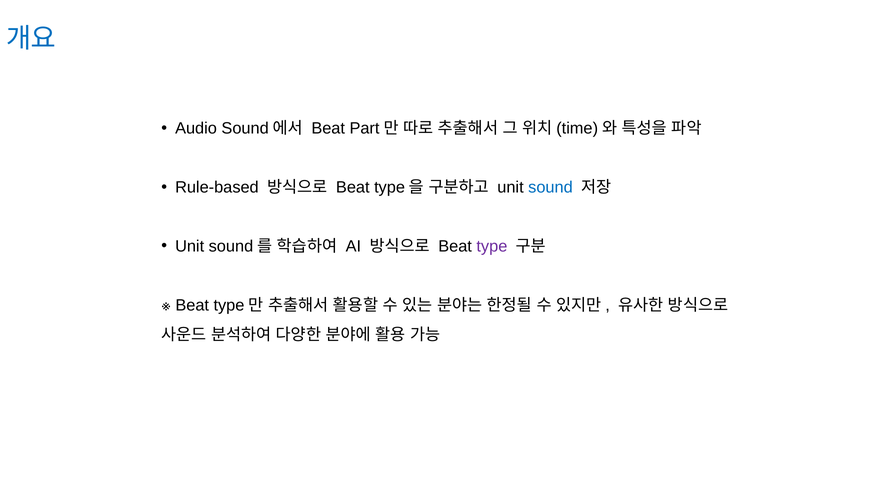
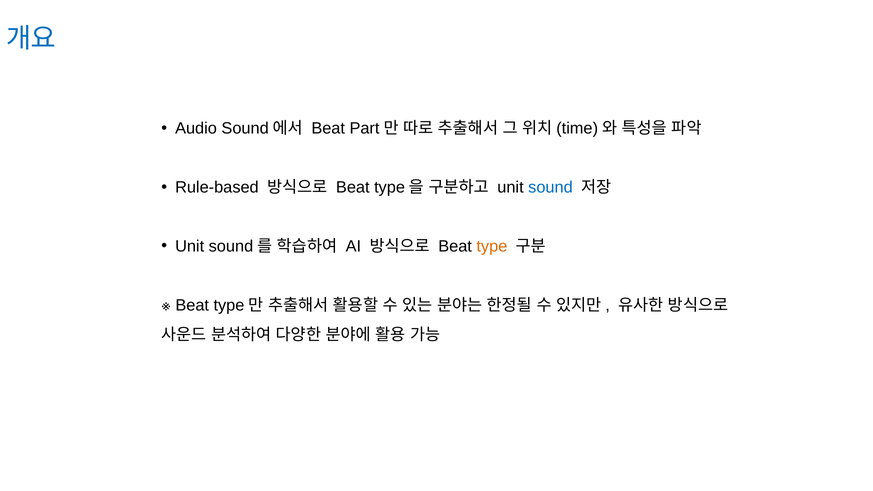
type colour: purple -> orange (492, 246)
